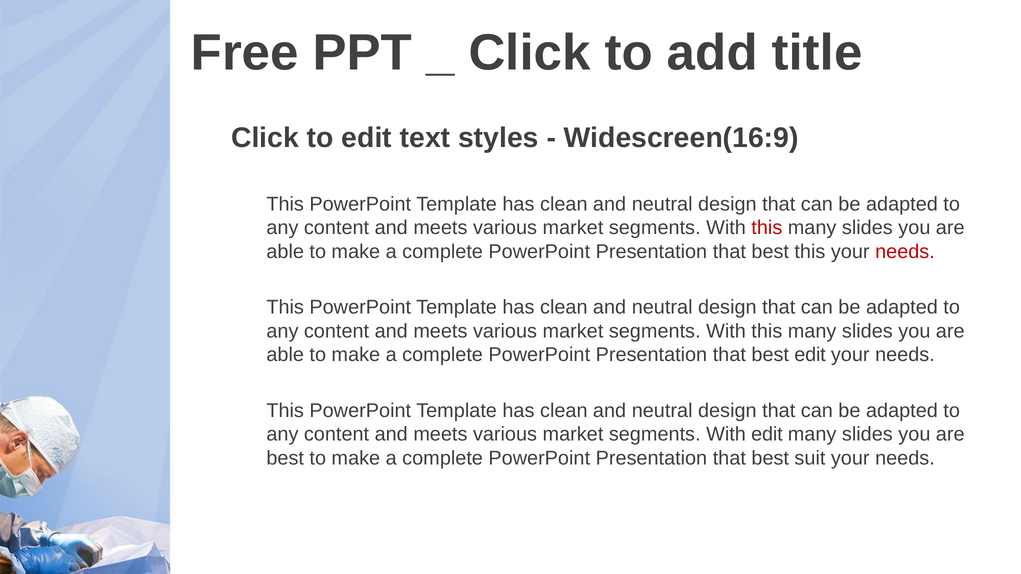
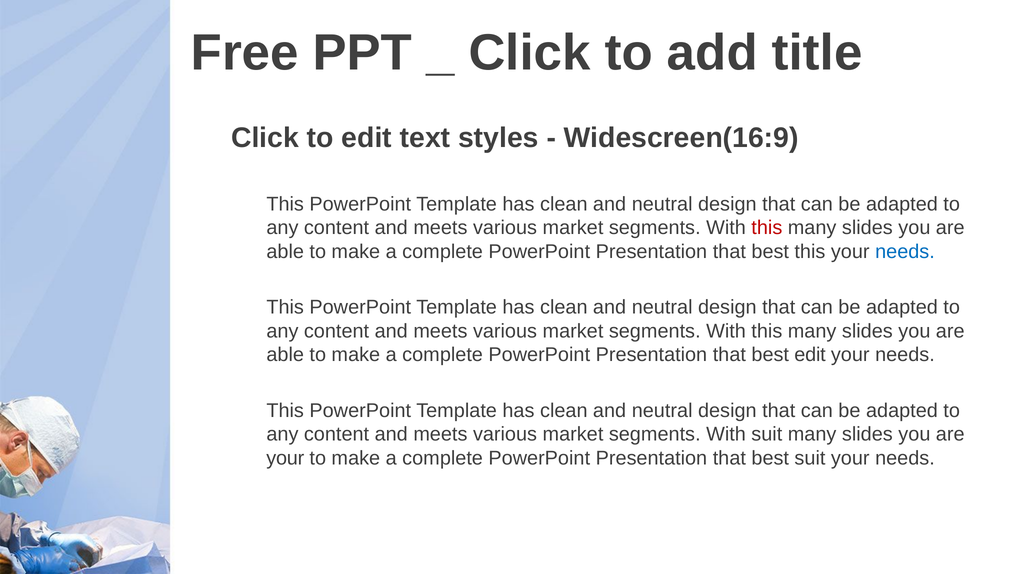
needs colour: red -> blue (905, 252)
With edit: edit -> suit (767, 435)
best: best -> your (285, 458)
